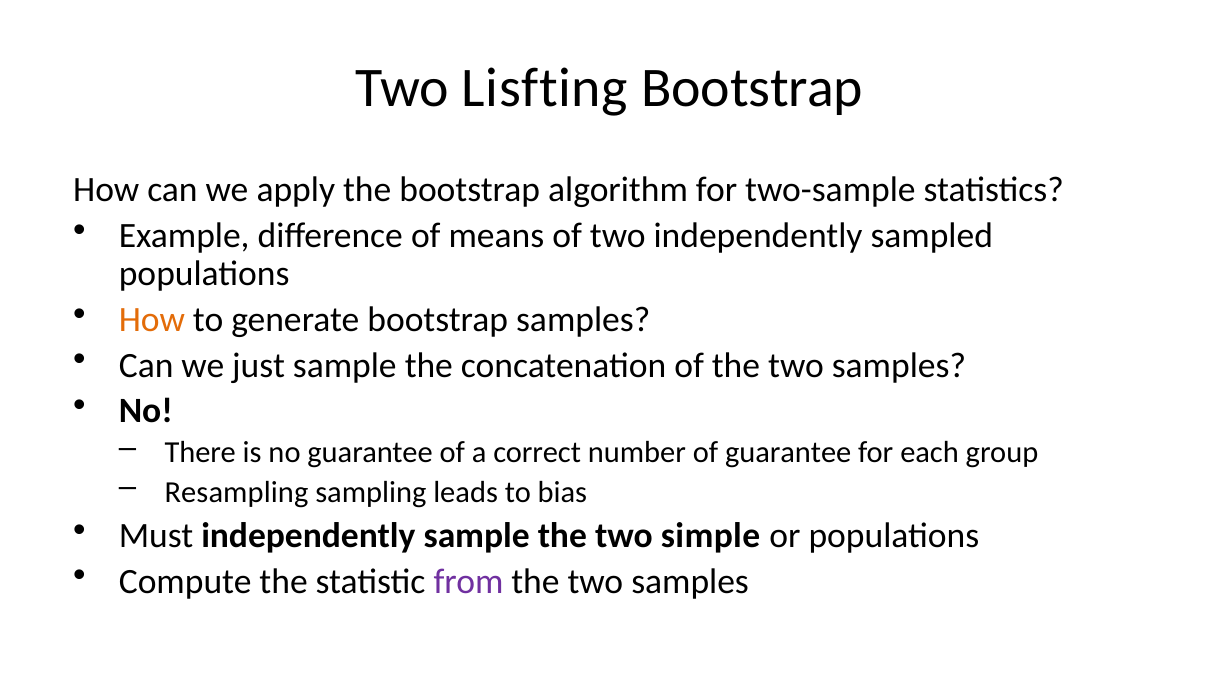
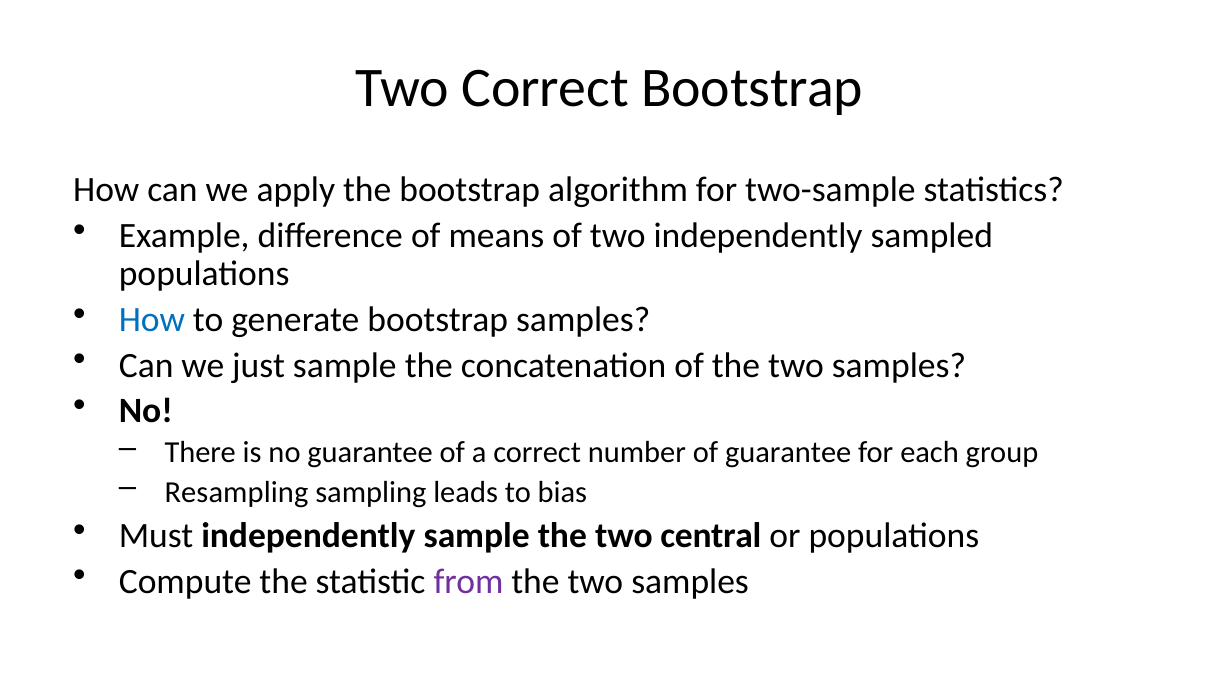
Two Lisfting: Lisfting -> Correct (545, 88)
How colour: orange -> blue (152, 320)
simple: simple -> central (711, 535)
